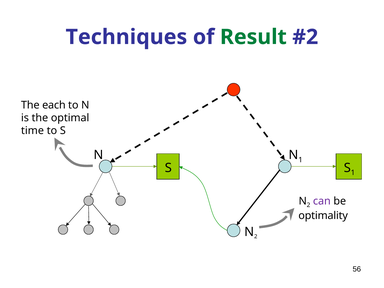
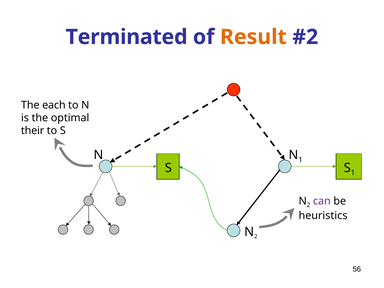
Techniques: Techniques -> Terminated (127, 37)
Result colour: green -> orange (253, 37)
time: time -> their (33, 131)
optimality: optimality -> heuristics (323, 216)
